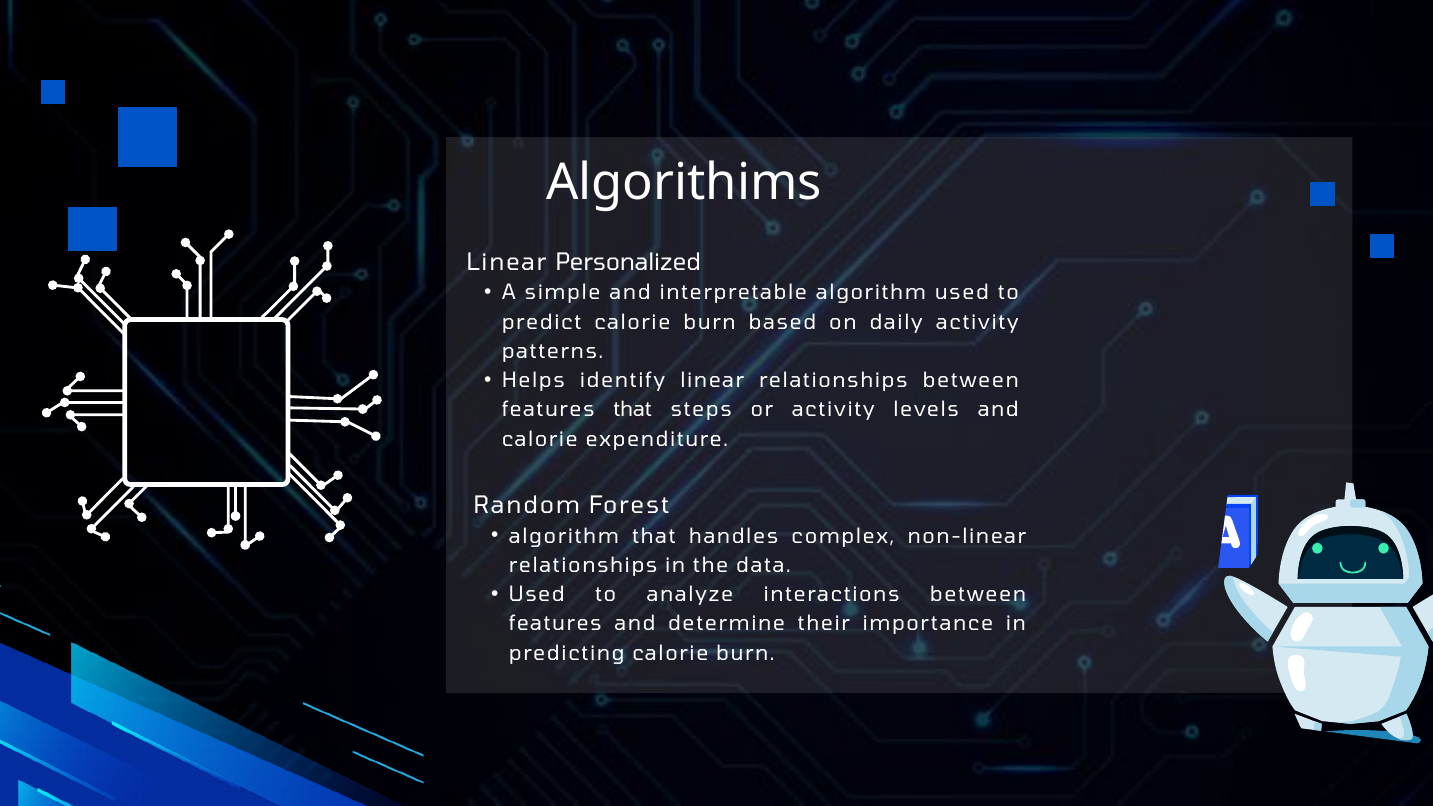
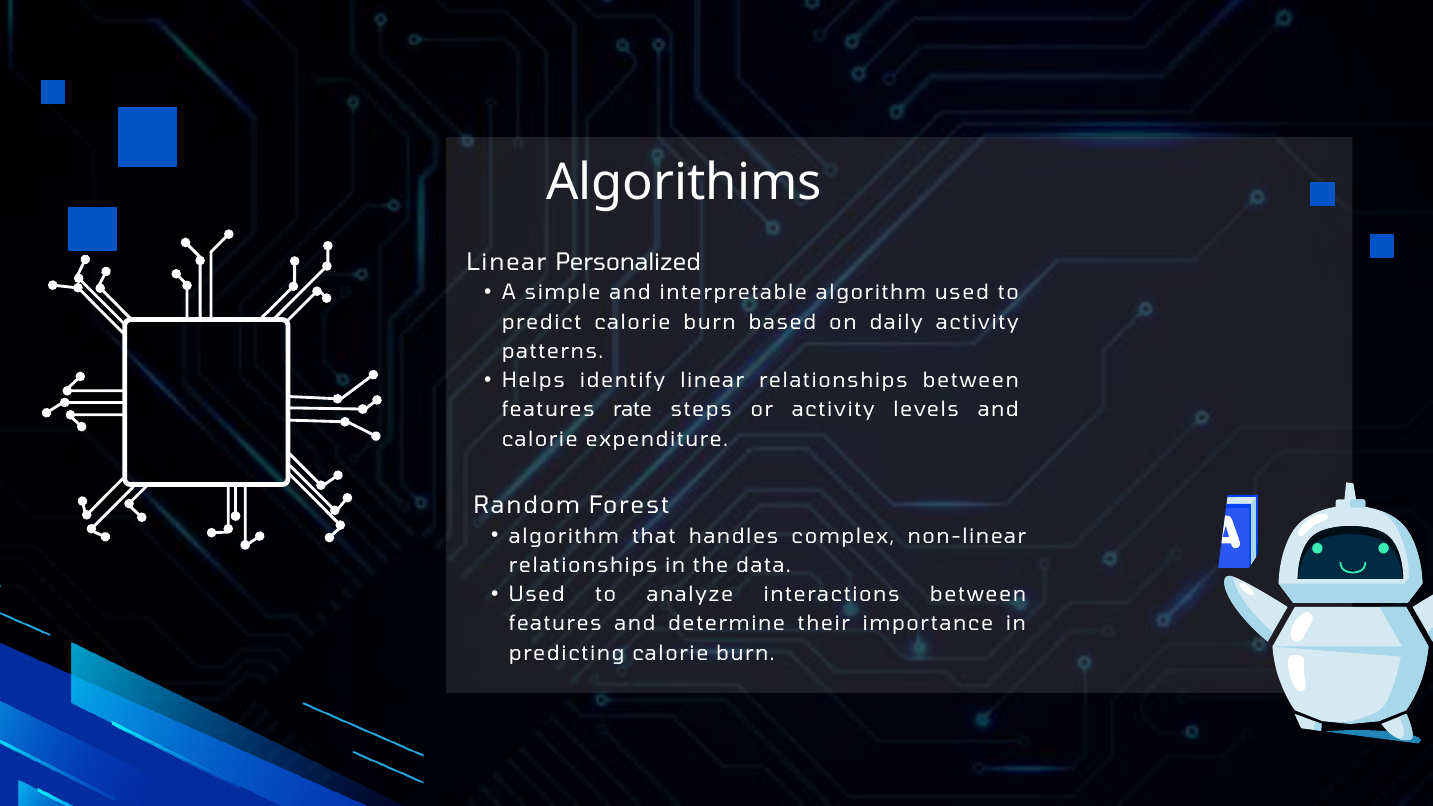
features that: that -> rate (633, 410)
